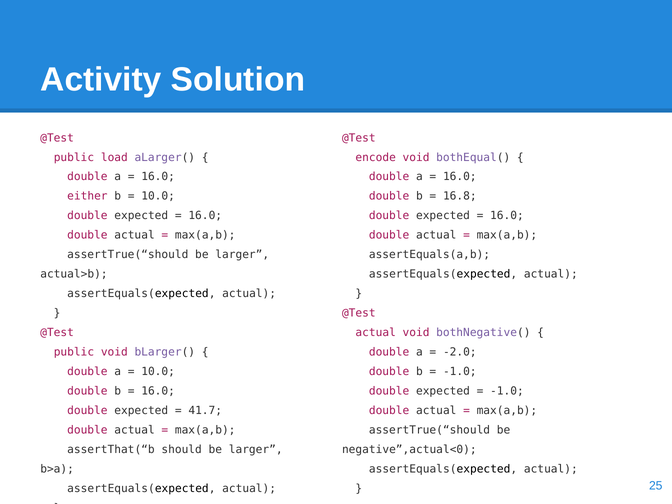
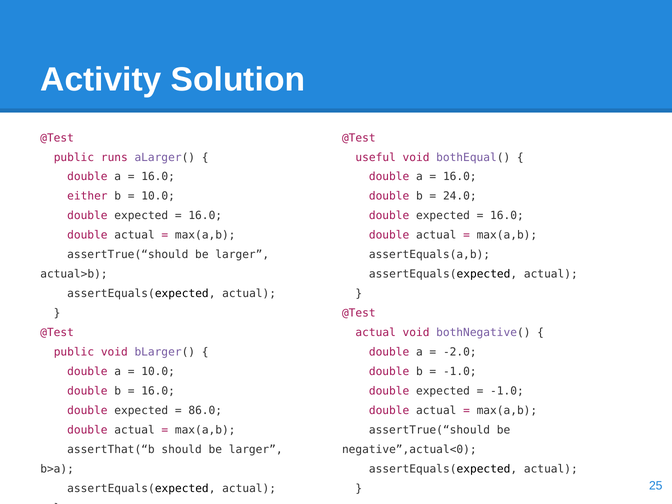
load: load -> runs (114, 157)
encode: encode -> useful (376, 157)
16.8: 16.8 -> 24.0 (460, 196)
41.7: 41.7 -> 86.0 (205, 410)
